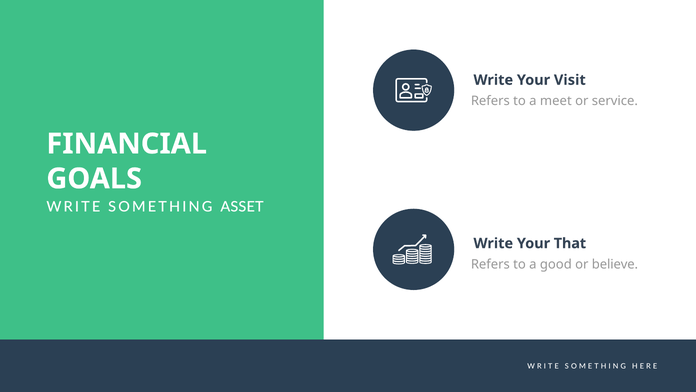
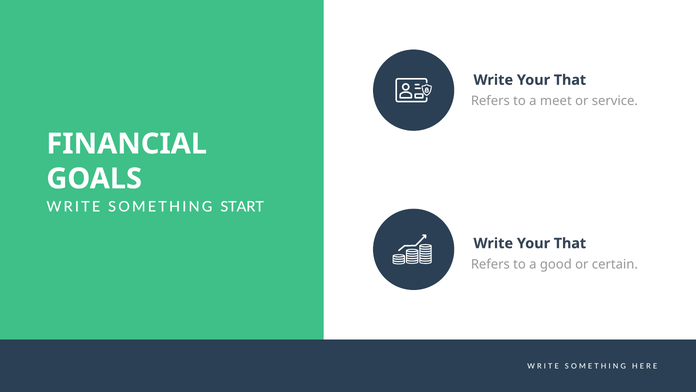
Visit: Visit -> That (570, 80)
ASSET: ASSET -> START (242, 207)
believe: believe -> certain (615, 264)
